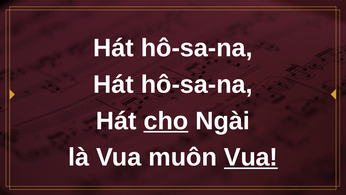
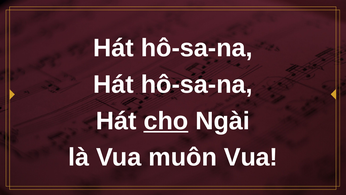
Vua underline: present -> none (251, 157)
